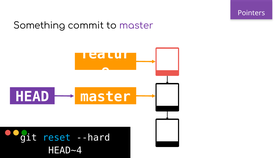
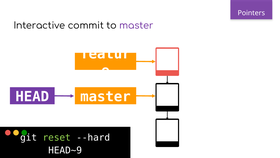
Something: Something -> Interactive (39, 26)
reset colour: light blue -> light green (57, 137)
HEAD~4: HEAD~4 -> HEAD~9 (65, 150)
